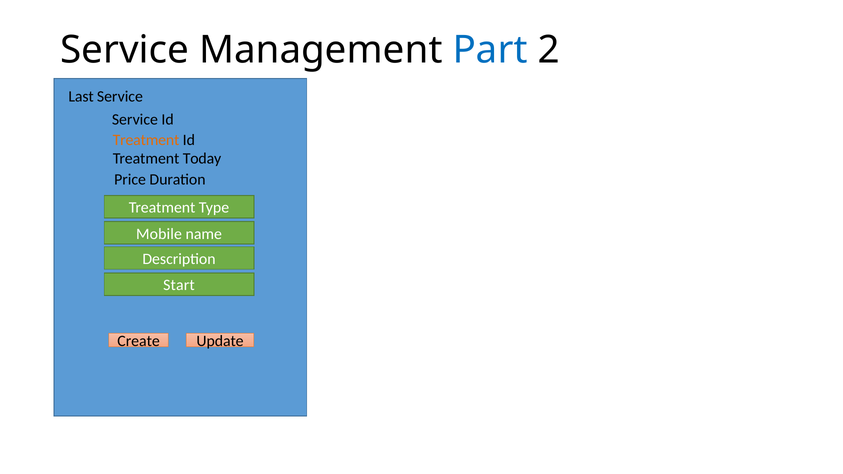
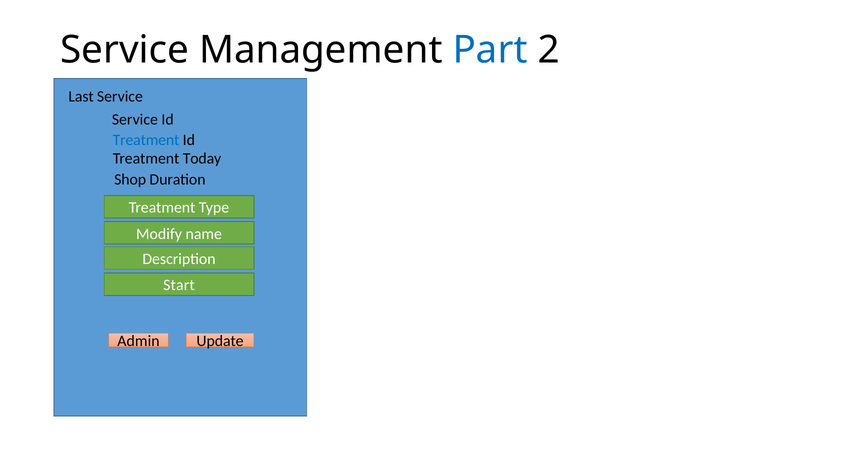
Treatment colour: orange -> blue (146, 140)
Price: Price -> Shop (130, 180)
Mobile: Mobile -> Modify (159, 234)
Create: Create -> Admin (139, 341)
